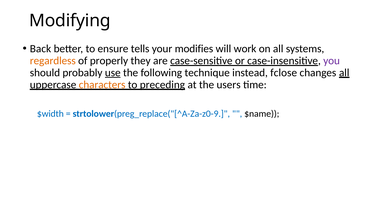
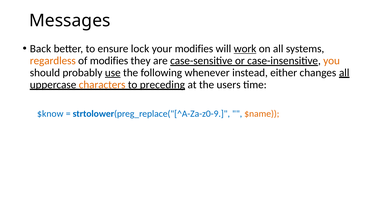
Modifying: Modifying -> Messages (70, 21)
tells: tells -> lock (140, 49)
work underline: none -> present (245, 49)
of properly: properly -> modifies (109, 61)
you colour: purple -> orange (332, 61)
technique: technique -> whenever (207, 73)
fclose: fclose -> either (284, 73)
$width: $width -> $know (50, 114)
$name colour: black -> orange (262, 114)
